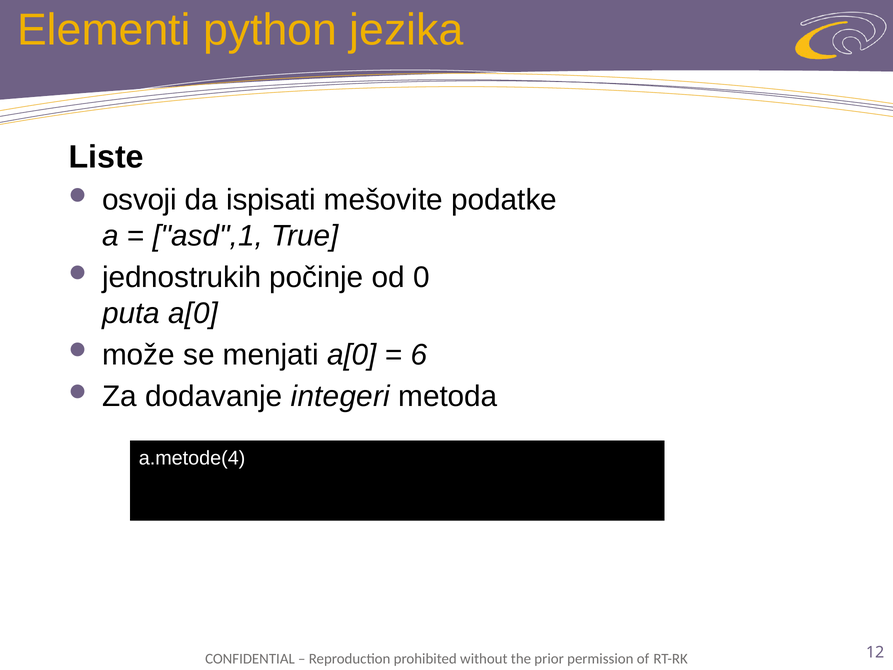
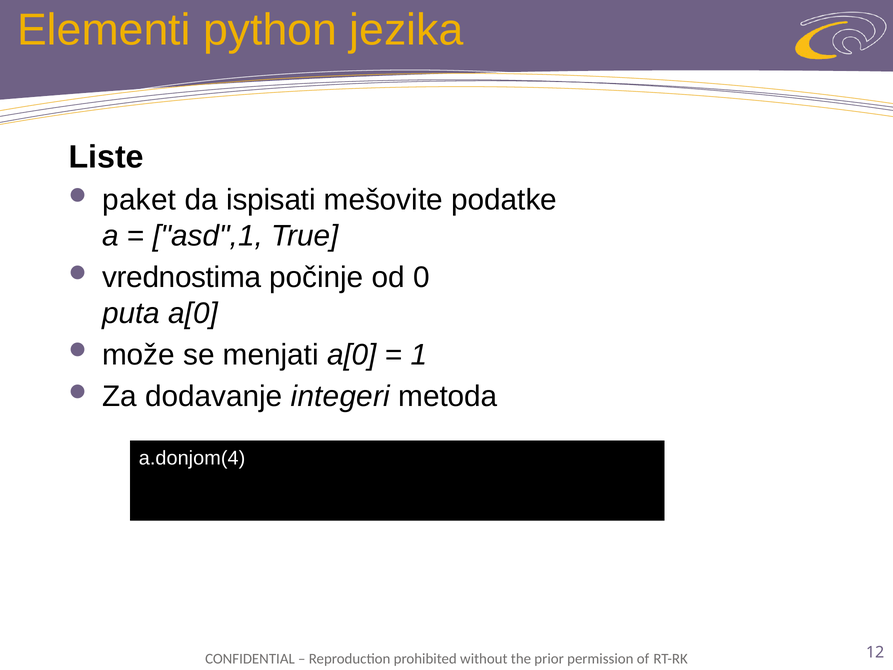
osvoji: osvoji -> paket (139, 200)
jednostrukih: jednostrukih -> vrednostima (182, 277)
6: 6 -> 1 (419, 355)
a.metode(4: a.metode(4 -> a.donjom(4 (192, 458)
